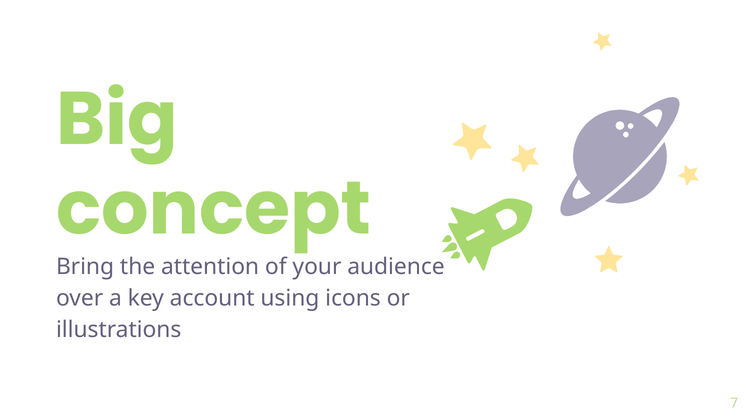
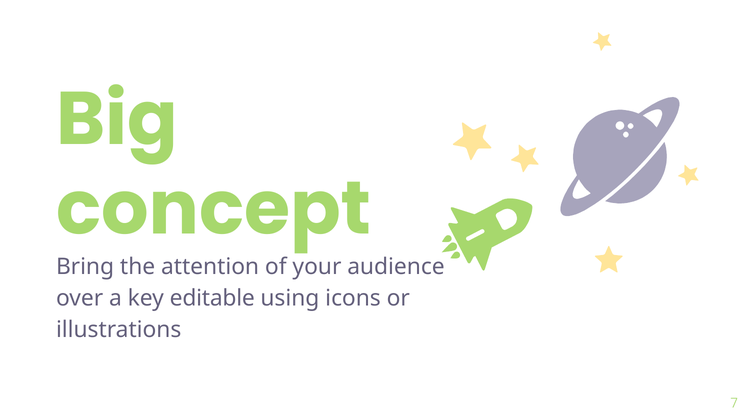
account: account -> editable (212, 298)
